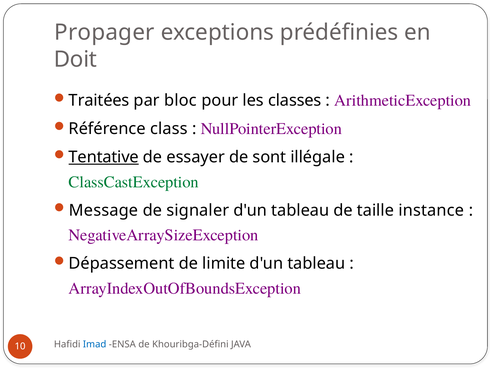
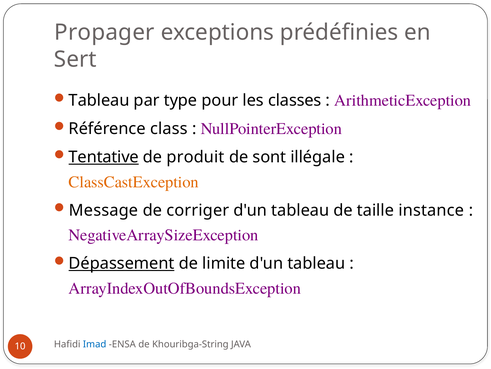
Doit: Doit -> Sert (75, 59)
Traitées: Traitées -> Tableau (99, 100)
bloc: bloc -> type (181, 100)
essayer: essayer -> produit (196, 157)
ClassCastException colour: green -> orange (134, 182)
signaler: signaler -> corriger (198, 210)
Dépassement underline: none -> present (122, 263)
Khouribga-Défini: Khouribga-Défini -> Khouribga-String (190, 344)
